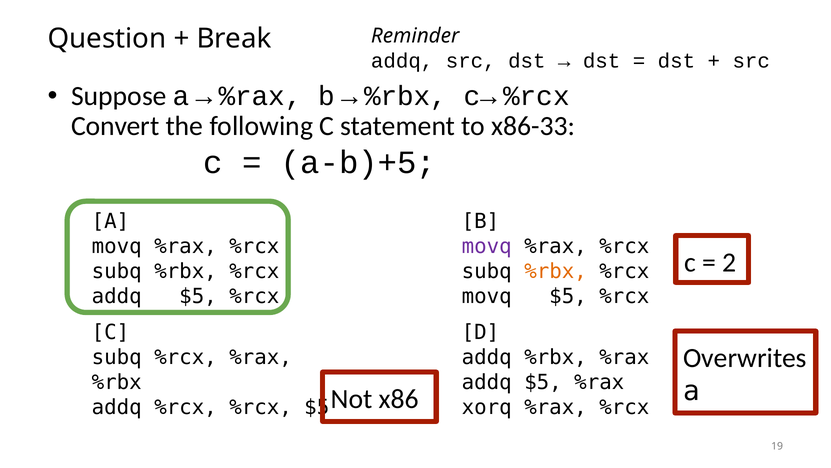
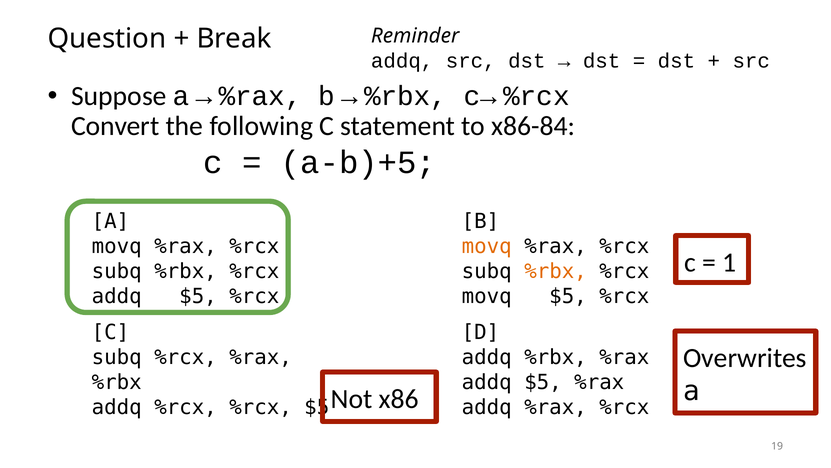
x86-33: x86-33 -> x86-84 (533, 126)
movq colour: purple -> orange (487, 246)
2: 2 -> 1 (729, 262)
xorq: xorq -> addq (487, 407)
